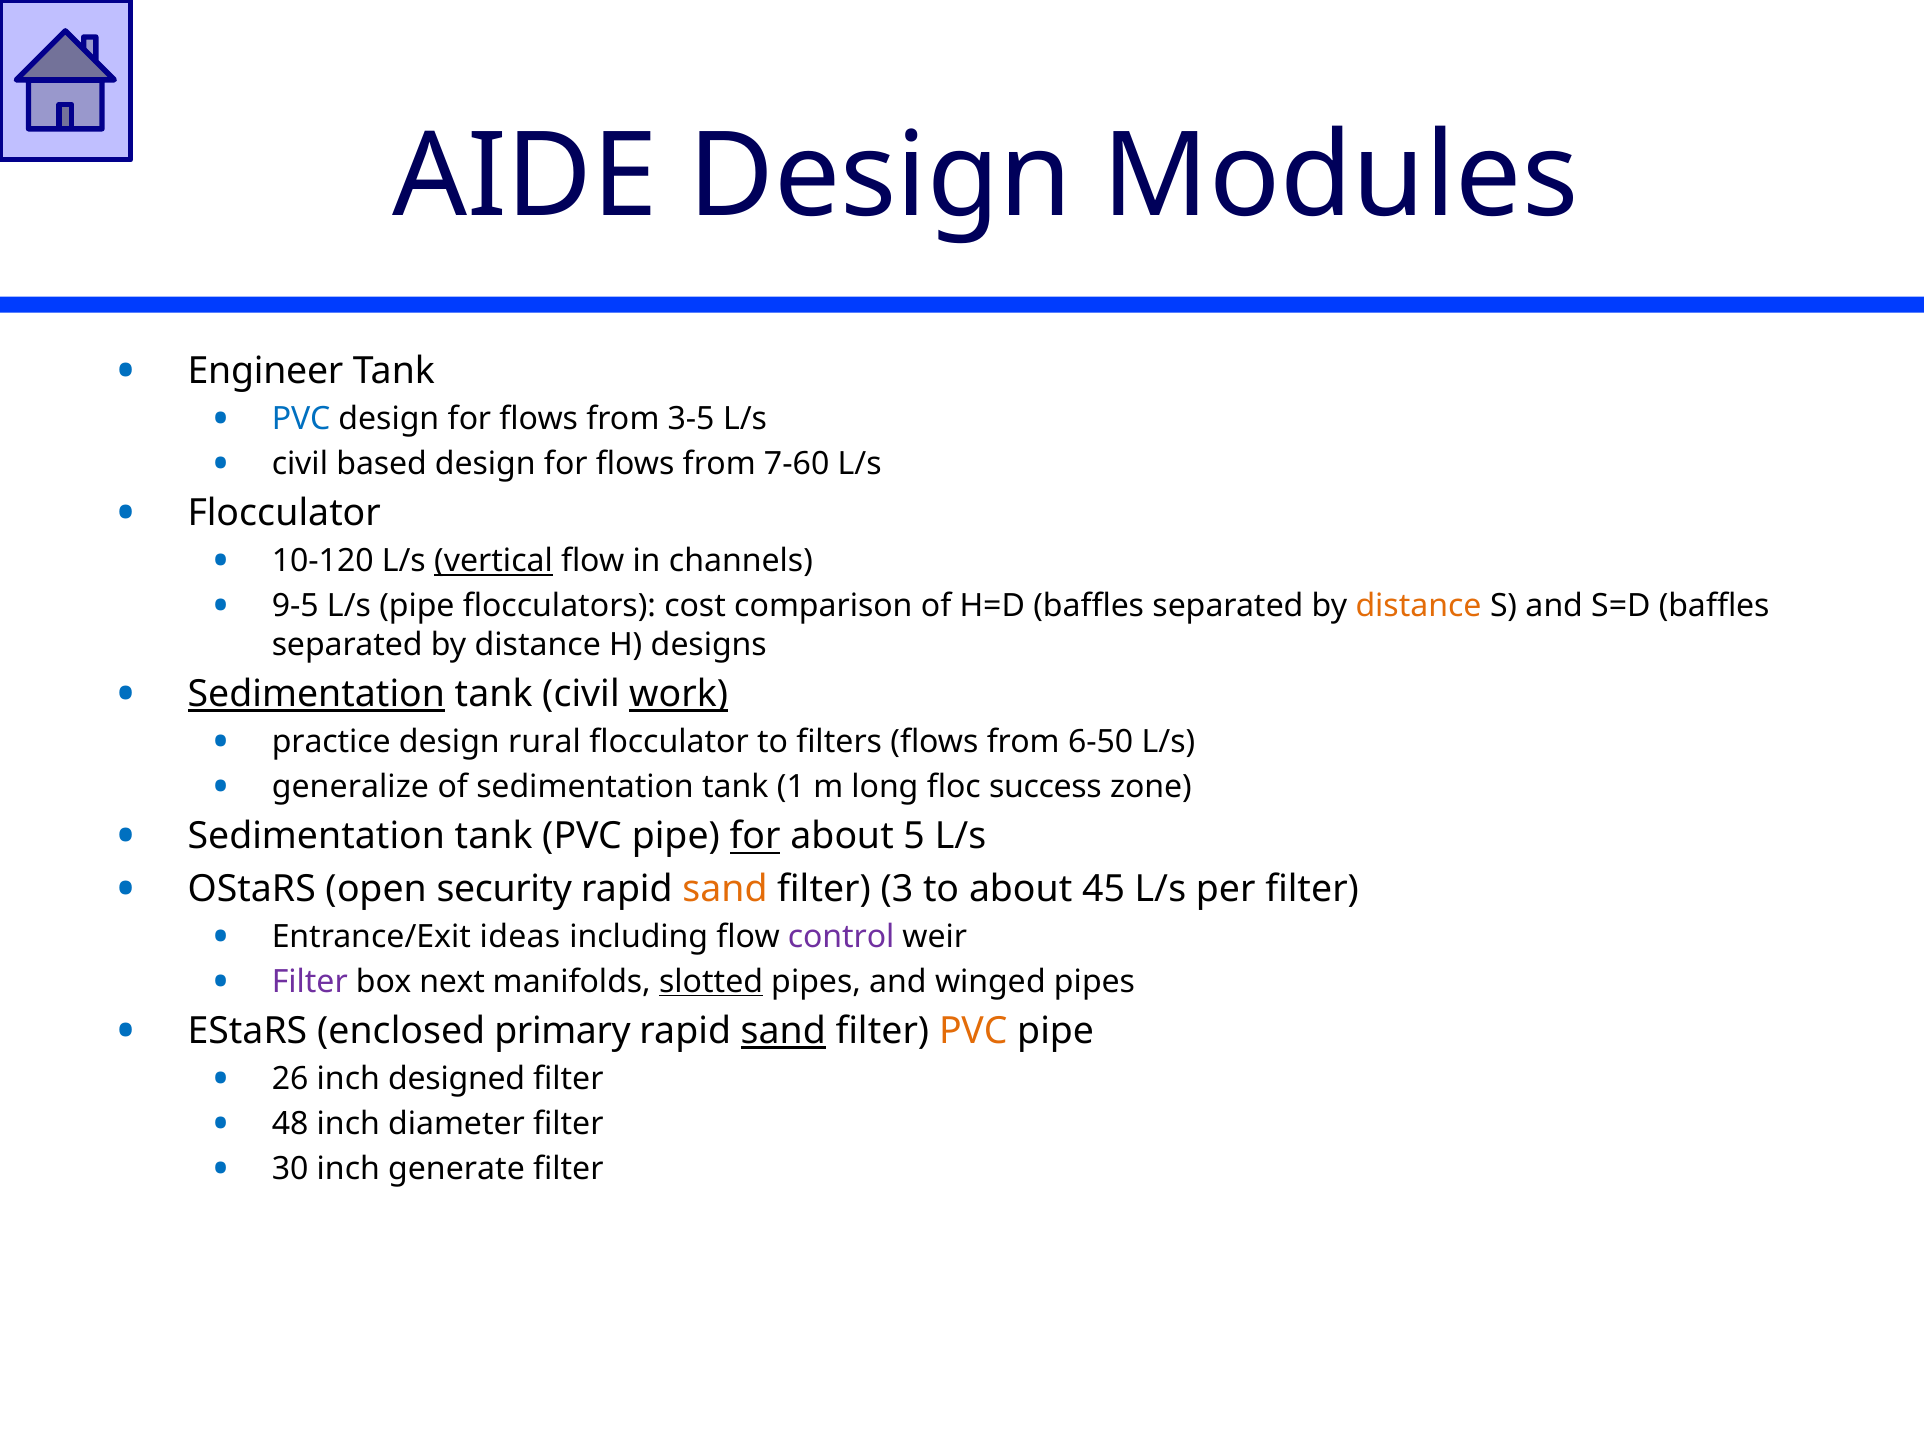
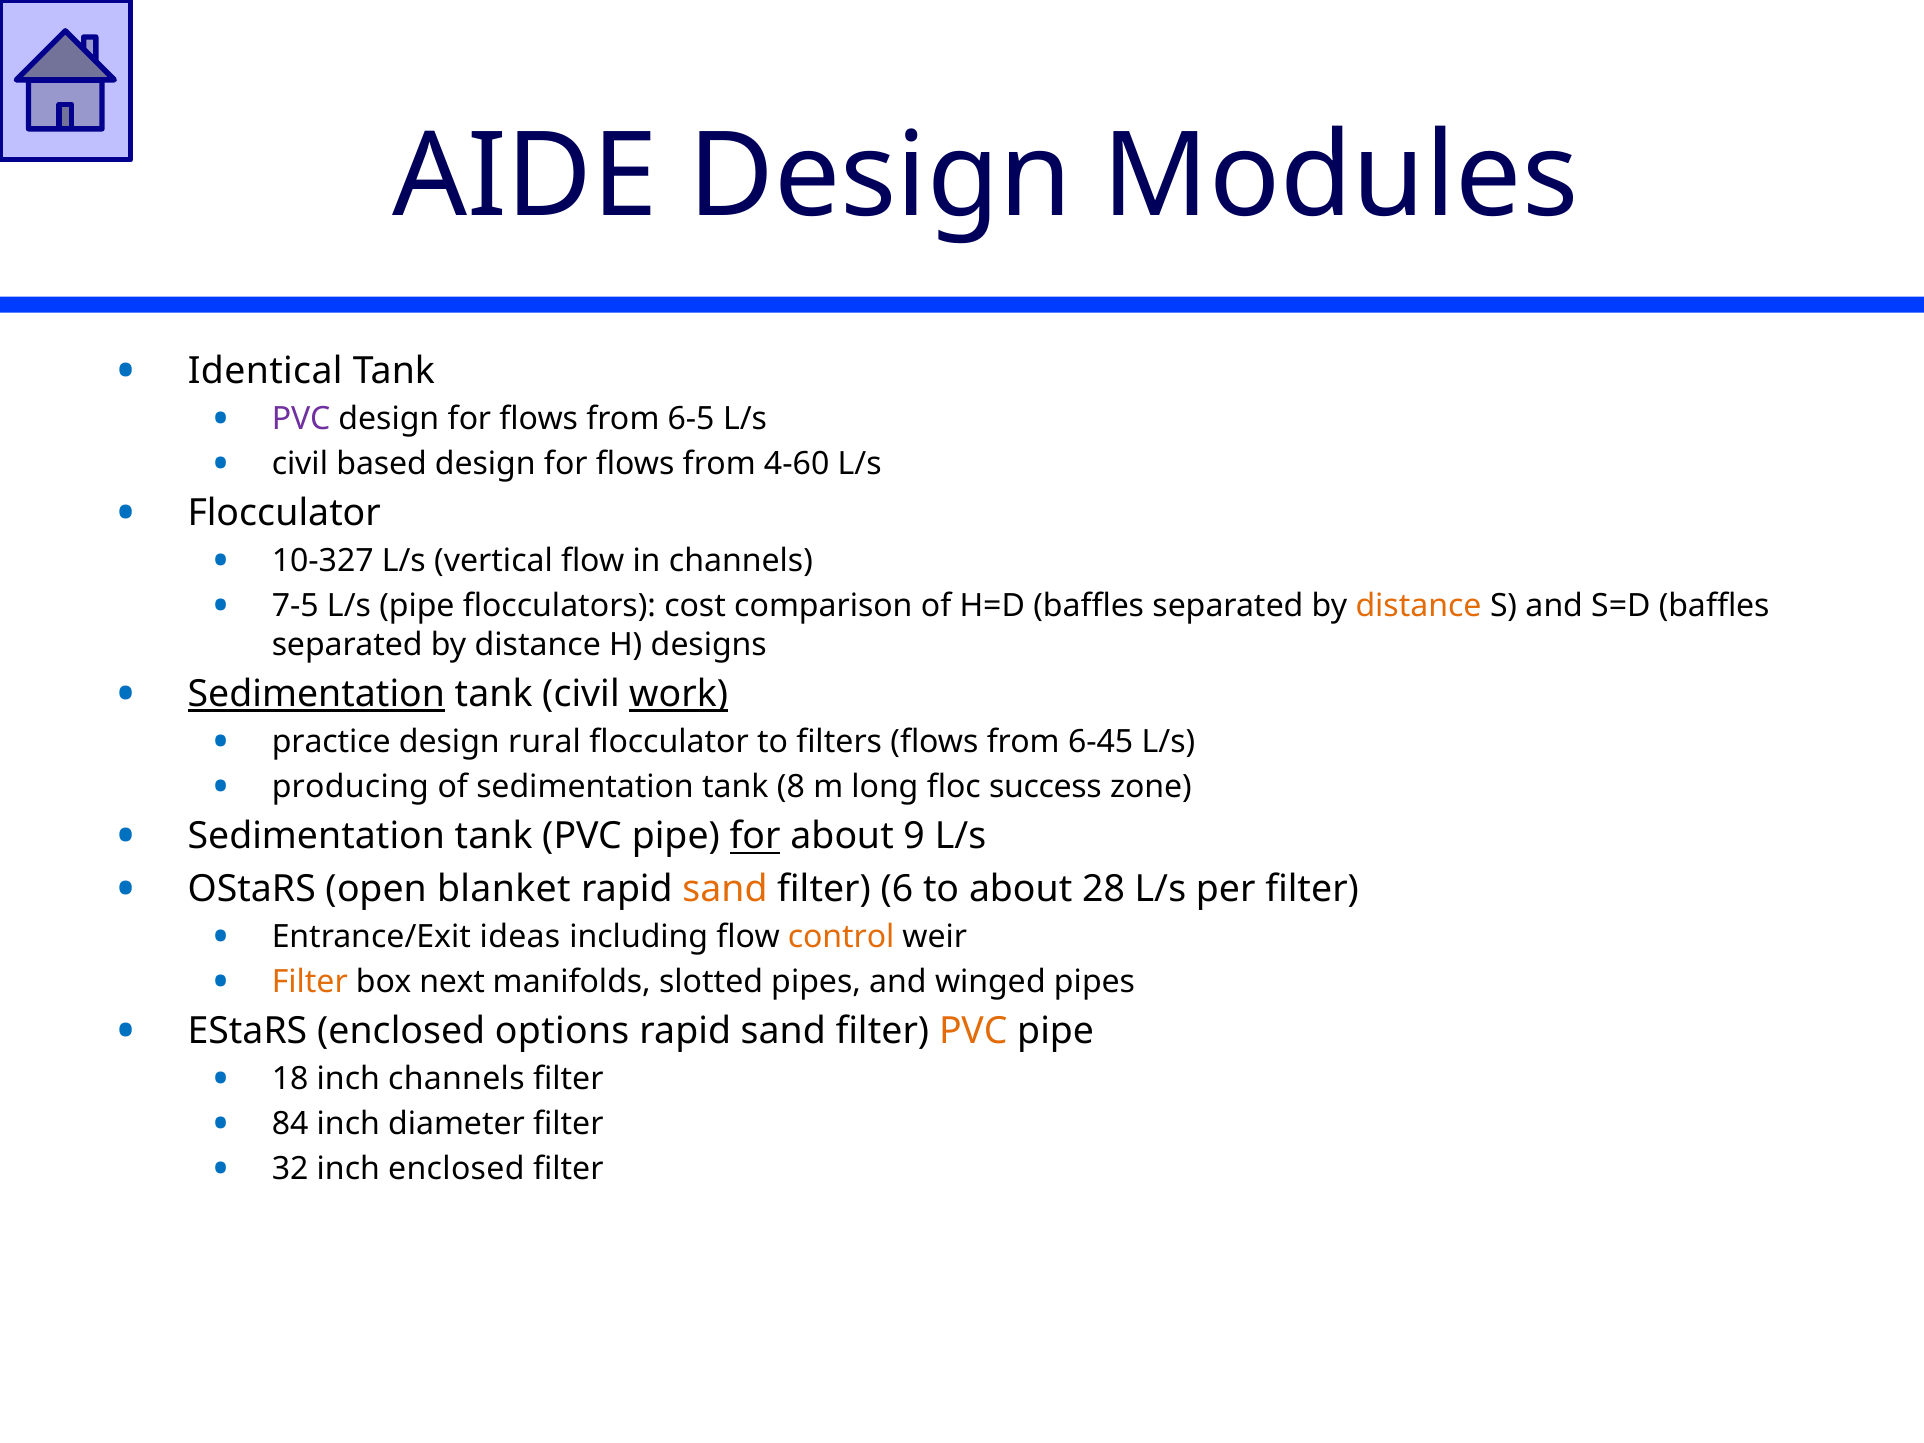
Engineer: Engineer -> Identical (265, 371)
PVC colour: blue -> purple (301, 419)
3-5: 3-5 -> 6-5 (691, 419)
7-60: 7-60 -> 4-60 (797, 464)
10-120: 10-120 -> 10-327 (323, 561)
vertical underline: present -> none (494, 561)
9-5: 9-5 -> 7-5 (295, 606)
6-50: 6-50 -> 6-45 (1101, 742)
generalize: generalize -> producing (350, 787)
1: 1 -> 8 (791, 787)
5: 5 -> 9 (914, 837)
security: security -> blanket (504, 889)
3: 3 -> 6 (897, 889)
45: 45 -> 28 (1104, 889)
control colour: purple -> orange (841, 937)
Filter colour: purple -> orange (310, 982)
slotted underline: present -> none (711, 982)
primary: primary -> options (562, 1031)
sand underline: present -> none (783, 1031)
26: 26 -> 18 (290, 1079)
inch designed: designed -> channels (456, 1079)
48: 48 -> 84 (290, 1124)
30: 30 -> 32 (290, 1169)
inch generate: generate -> enclosed (456, 1169)
